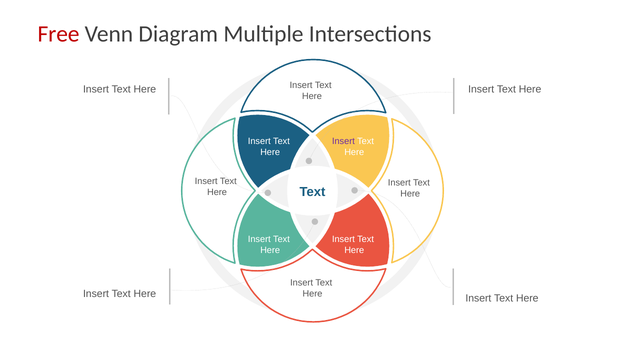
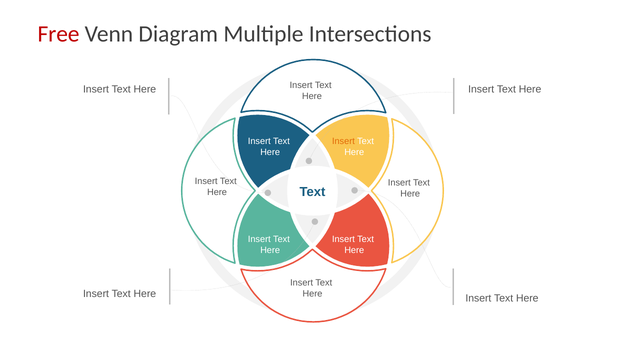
Insert colour: purple -> orange (343, 141)
